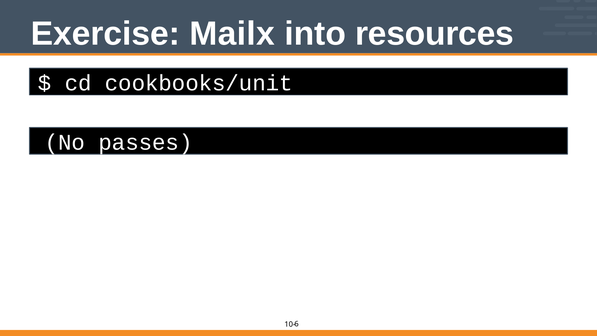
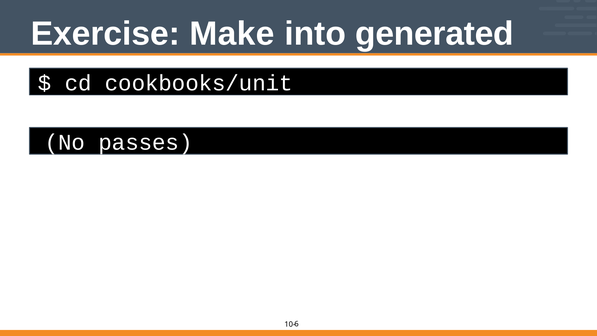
Mailx: Mailx -> Make (232, 34)
resources: resources -> generated (434, 34)
